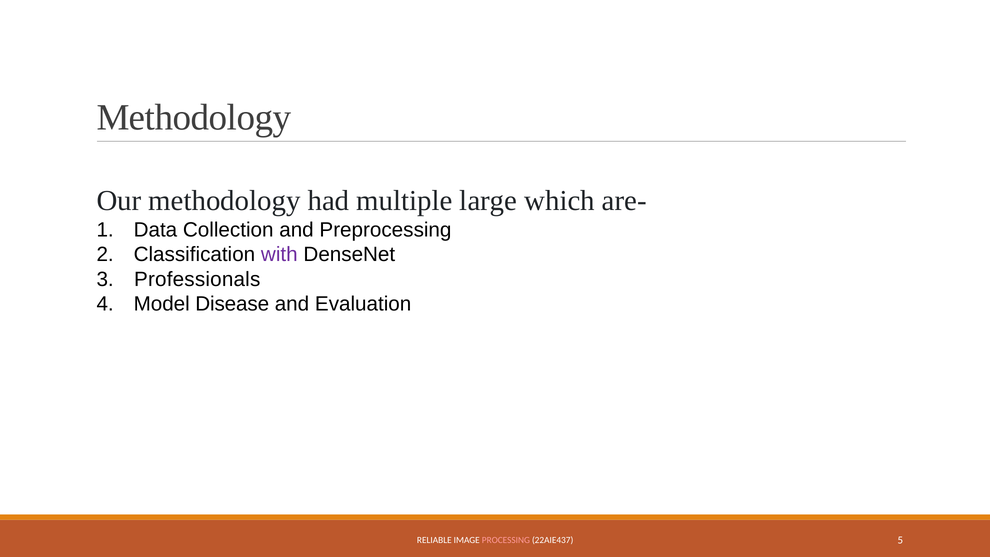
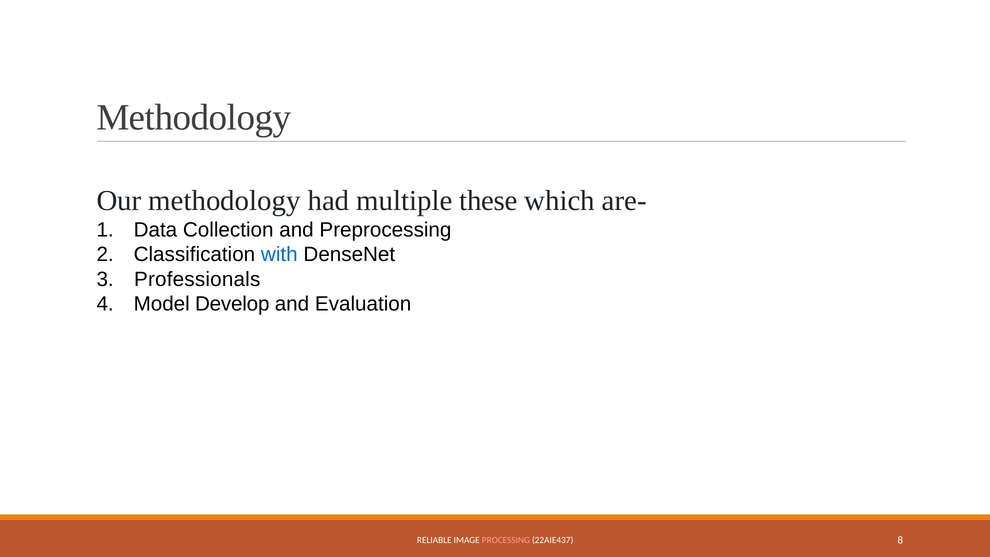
large: large -> these (488, 201)
with colour: purple -> blue (279, 254)
Disease: Disease -> Develop (232, 304)
5: 5 -> 8 (900, 540)
